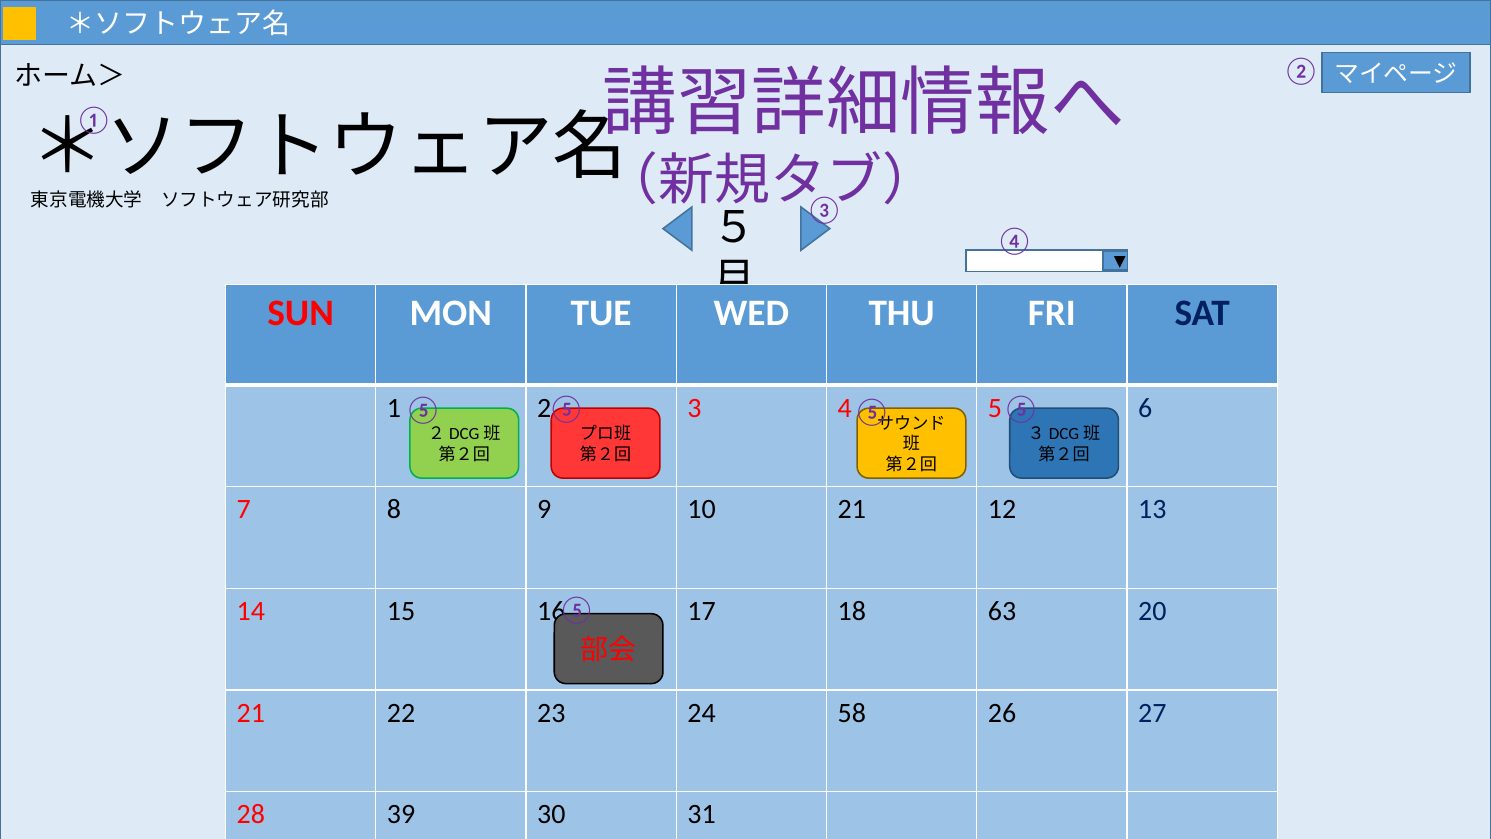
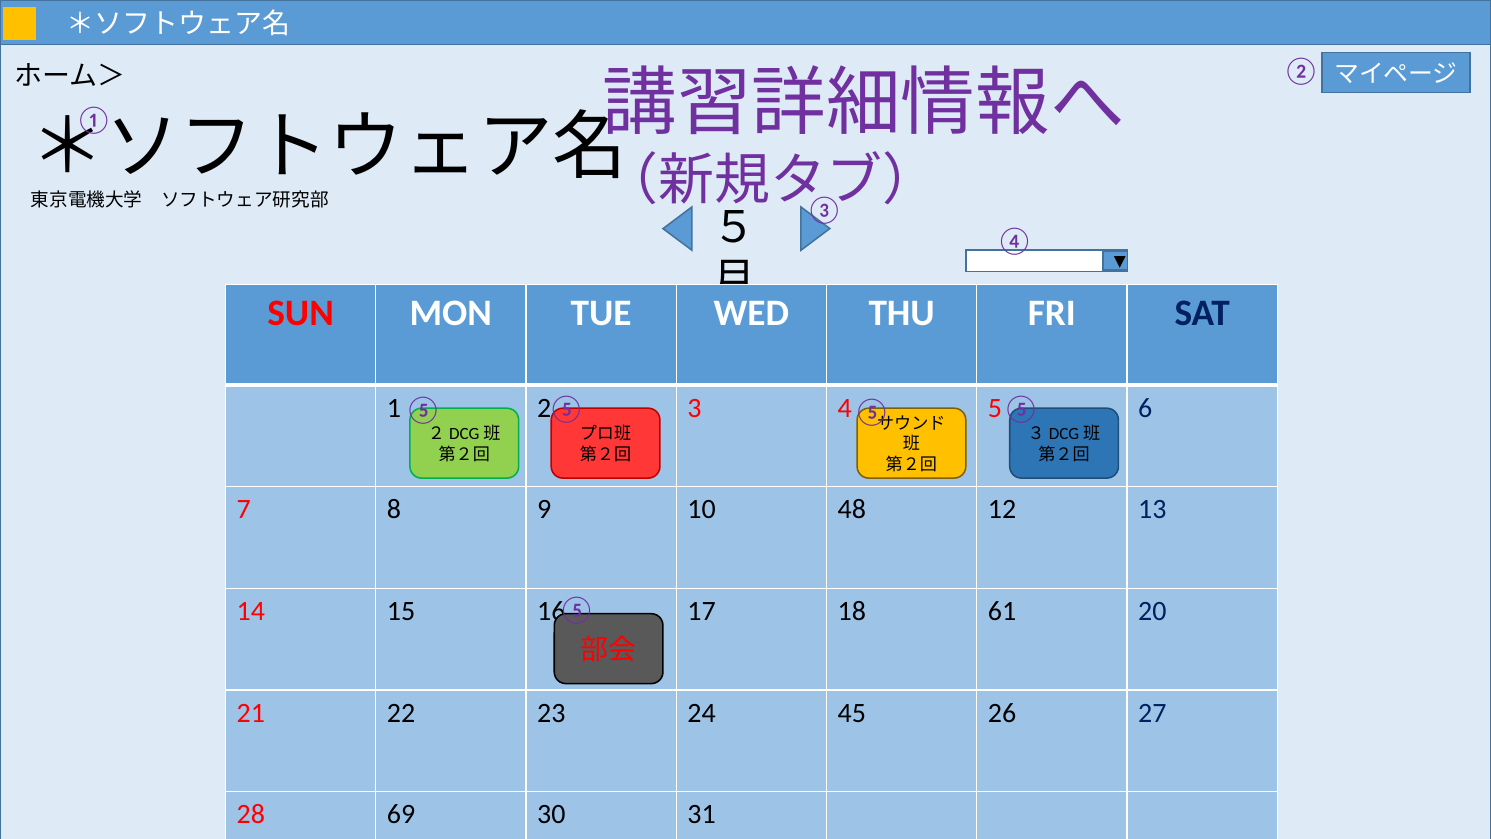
10 21: 21 -> 48 (852, 510)
63: 63 -> 61 (1002, 611)
58: 58 -> 45 (852, 713)
39: 39 -> 69 (401, 814)
